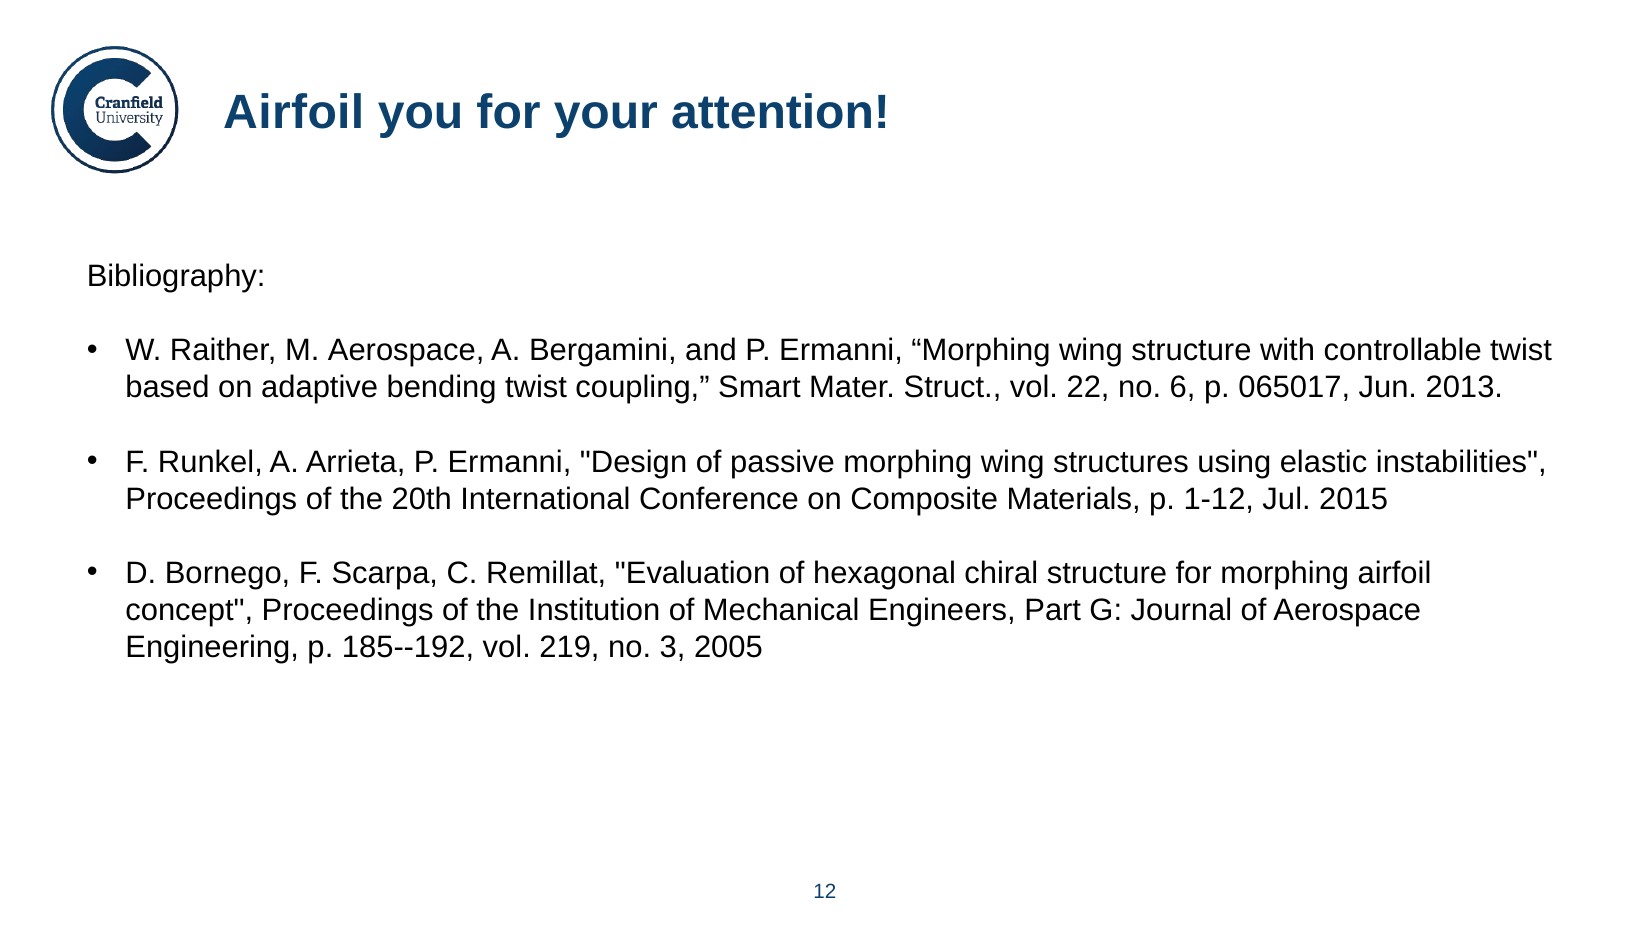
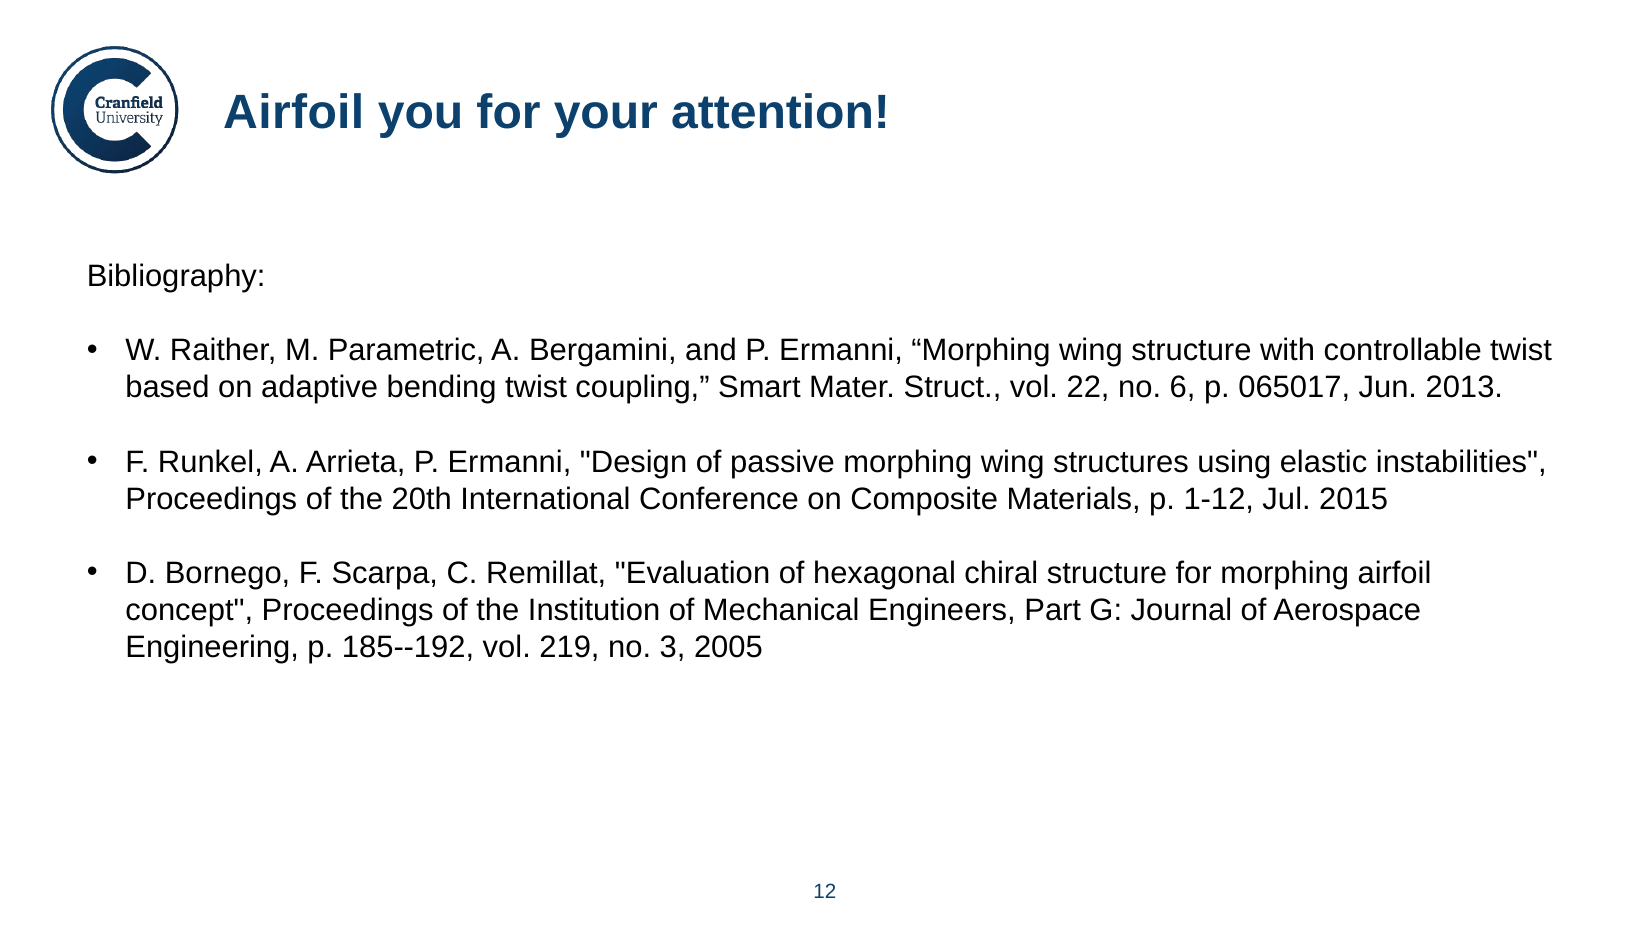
M Aerospace: Aerospace -> Parametric (406, 351)
